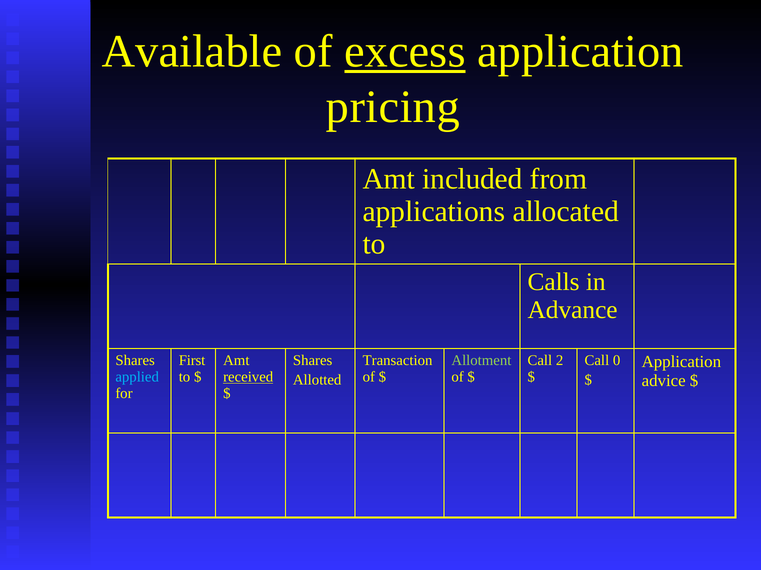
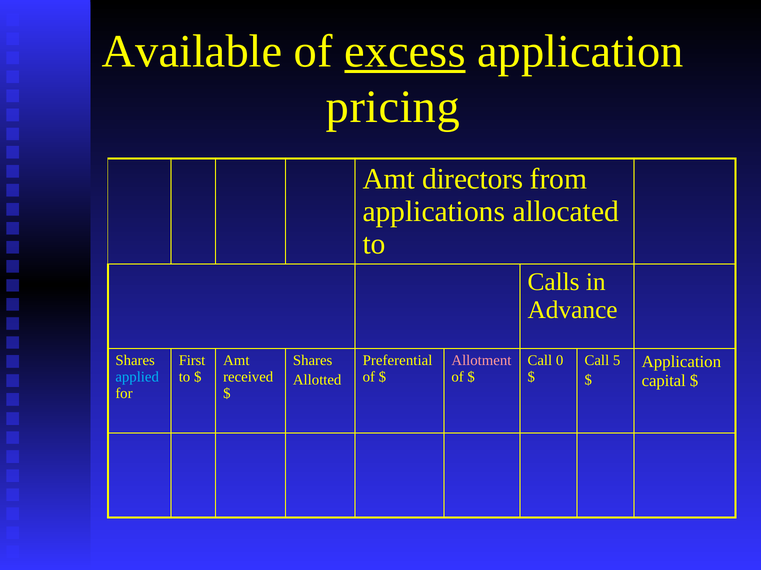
included: included -> directors (473, 179)
Transaction: Transaction -> Preferential (398, 361)
Allotment colour: light green -> pink (481, 361)
2: 2 -> 0 (560, 361)
0: 0 -> 5 (617, 361)
received underline: present -> none (248, 377)
advice: advice -> capital (664, 381)
